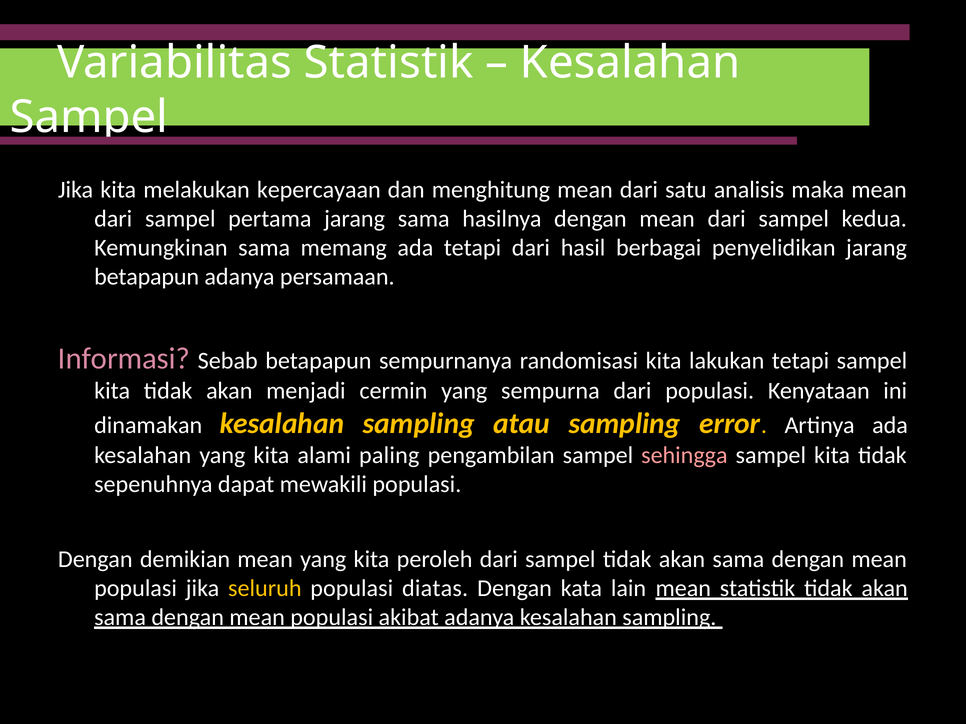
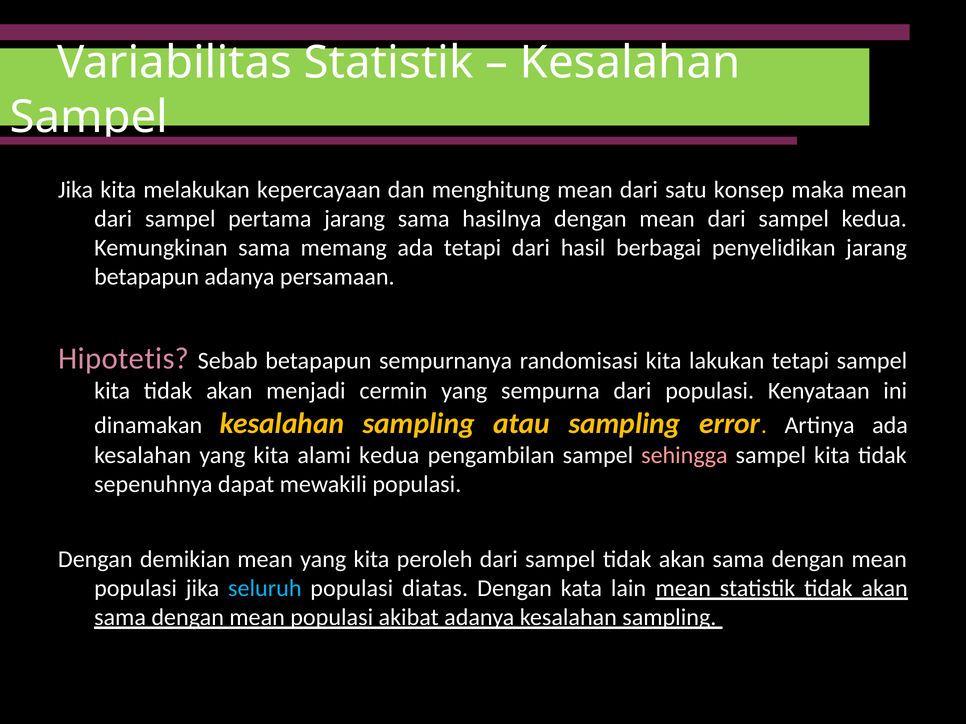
analisis: analisis -> konsep (749, 190)
Informasi: Informasi -> Hipotetis (124, 359)
alami paling: paling -> kedua (389, 456)
seluruh colour: yellow -> light blue (265, 589)
